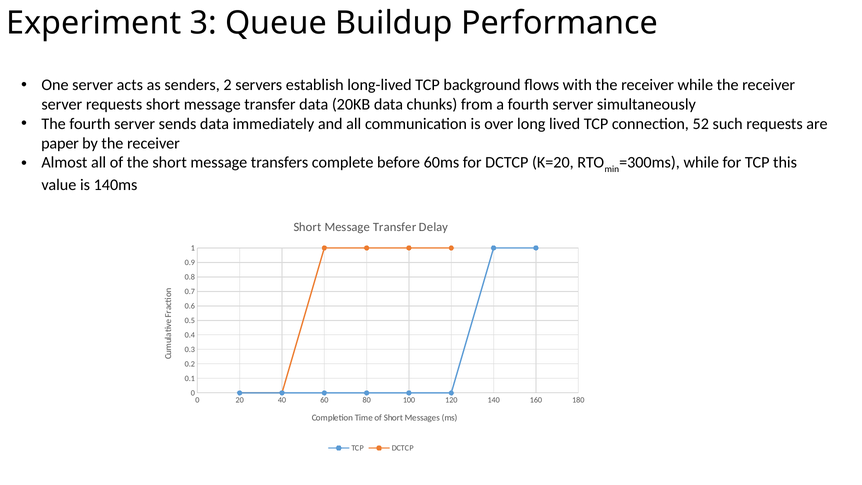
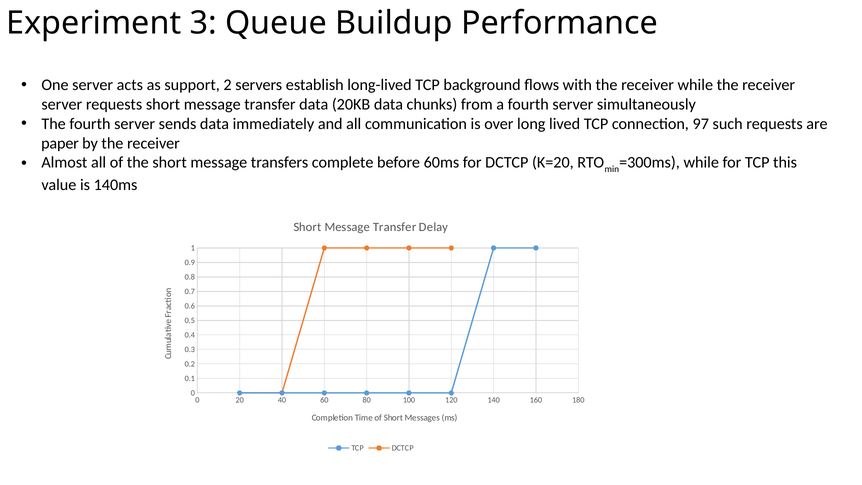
senders: senders -> support (192, 85)
52: 52 -> 97 (701, 124)
